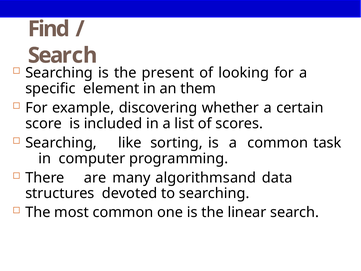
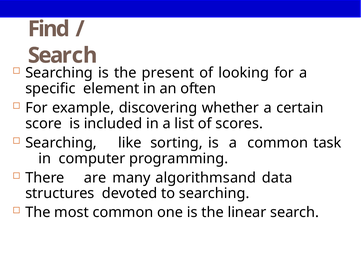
them: them -> often (198, 89)
